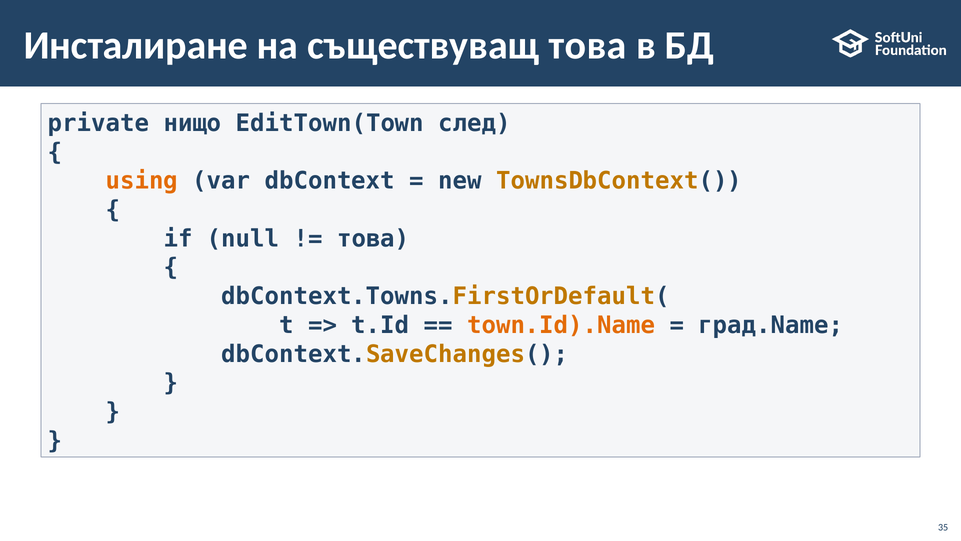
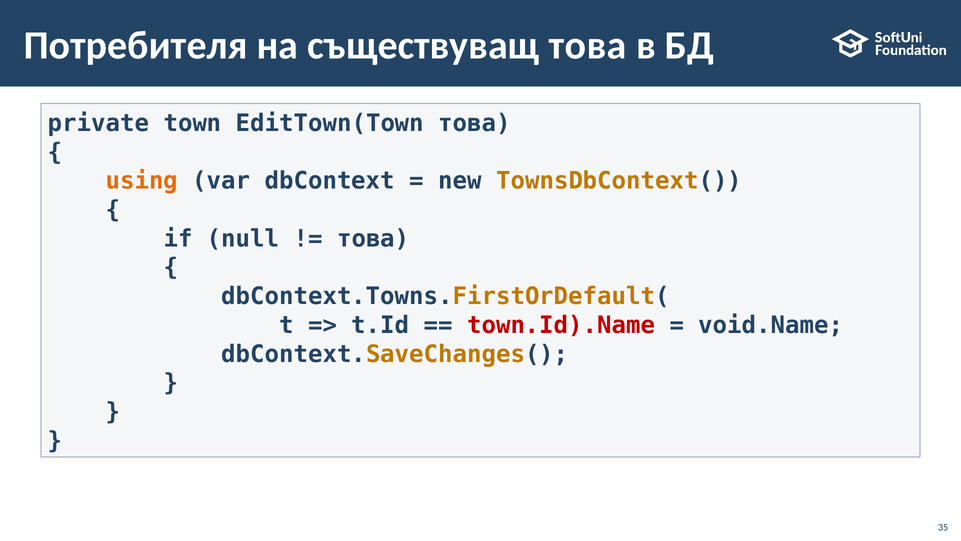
Инсталиране: Инсталиране -> Потребителя (136, 46)
нищо: нищо -> town (193, 123)
EditTown(Town след: след -> това (475, 123)
town.Id).Name colour: orange -> red (561, 325)
град.Name: град.Name -> void.Name (771, 325)
